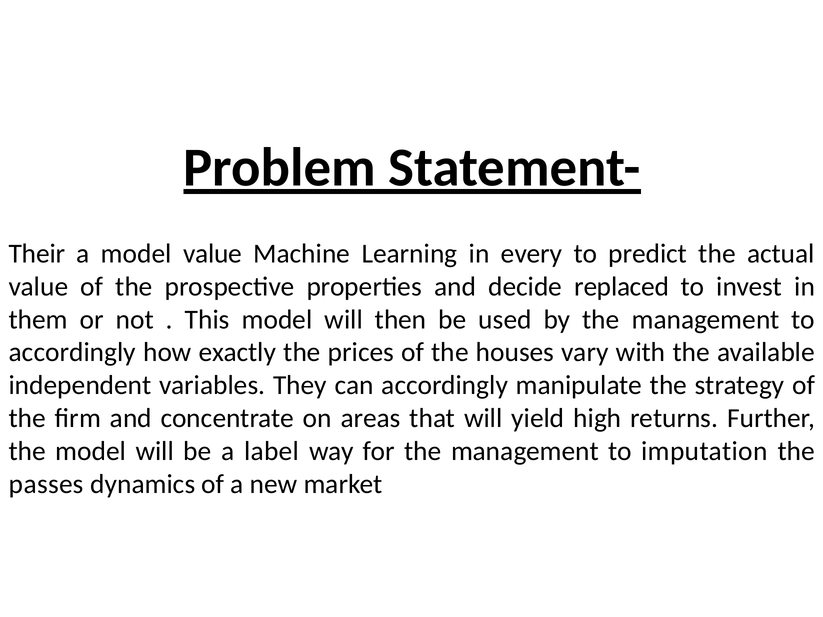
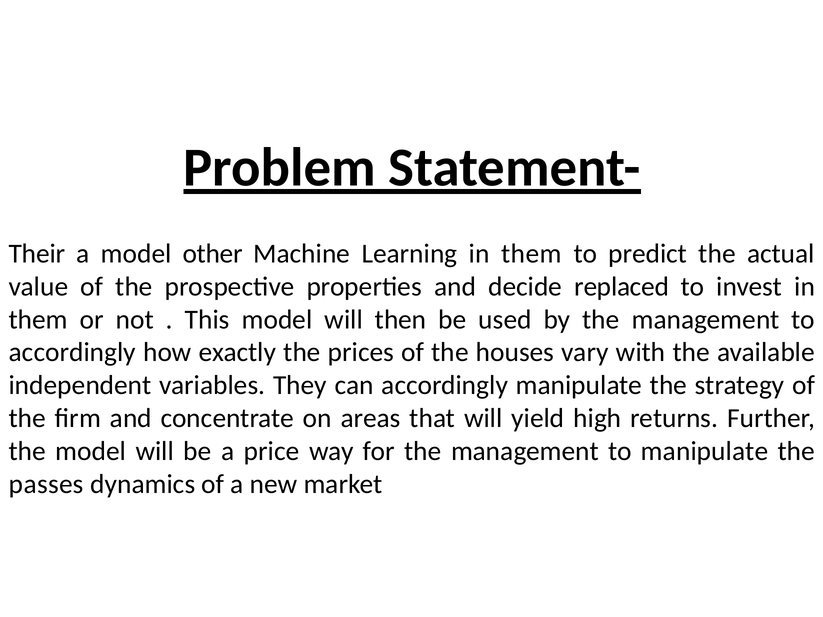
model value: value -> other (213, 254)
Learning in every: every -> them (531, 254)
label: label -> price (272, 451)
to imputation: imputation -> manipulate (705, 451)
